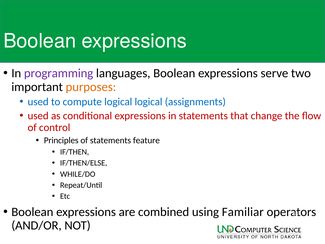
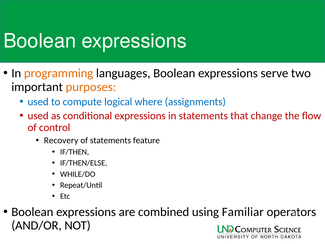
programming colour: purple -> orange (59, 73)
logical logical: logical -> where (149, 102)
Principles: Principles -> Recovery (61, 140)
